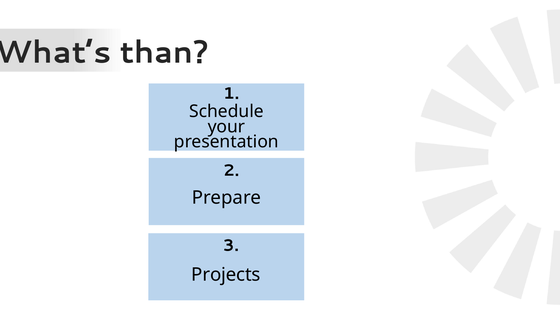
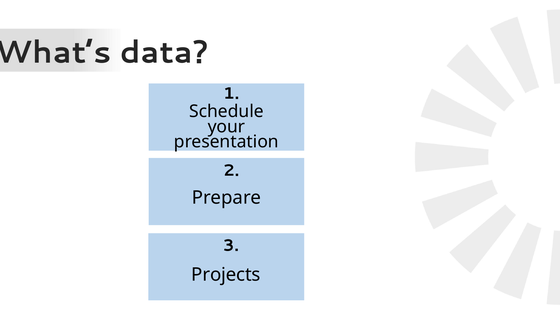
than: than -> data (164, 53)
